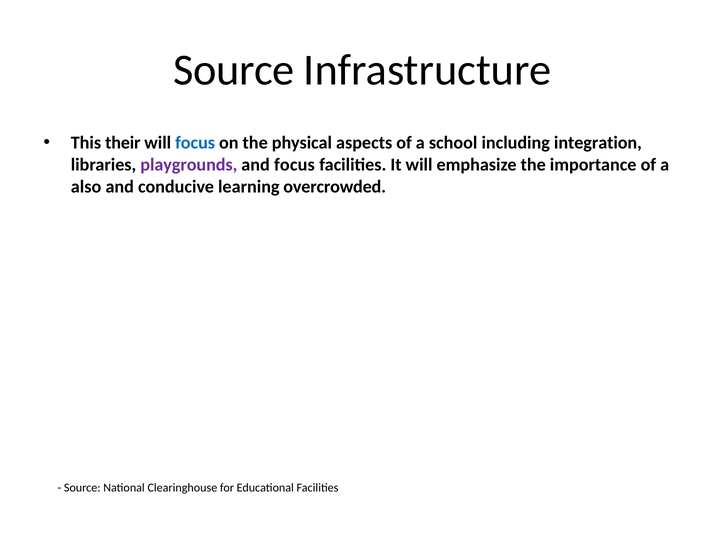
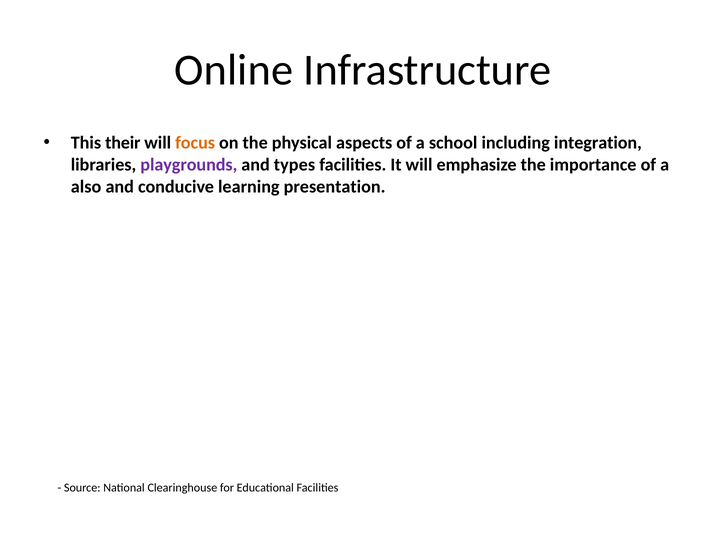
Source: Source -> Online (234, 70)
focus colour: blue -> orange (195, 143)
and focus: focus -> types (294, 165)
overcrowded: overcrowded -> presentation (335, 186)
